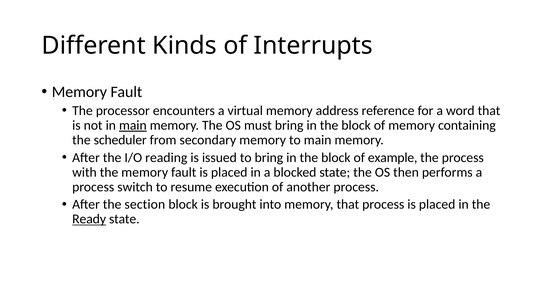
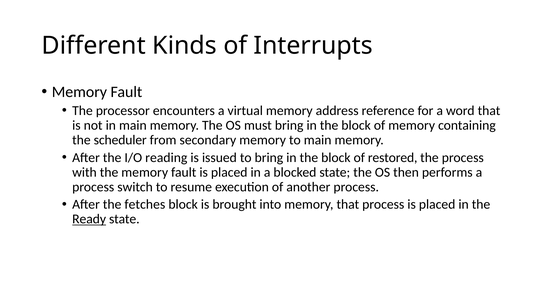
main underline: present -> none (133, 126)
example: example -> restored (393, 158)
section: section -> fetches (145, 205)
